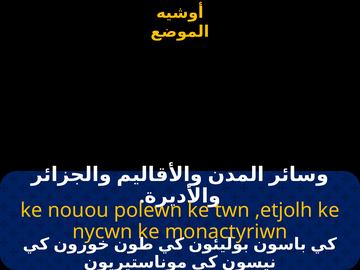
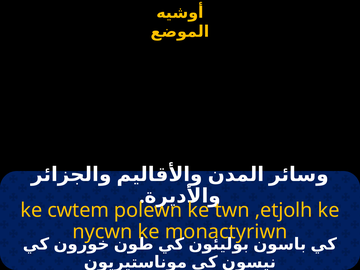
nouou: nouou -> cwtem (78, 210)
